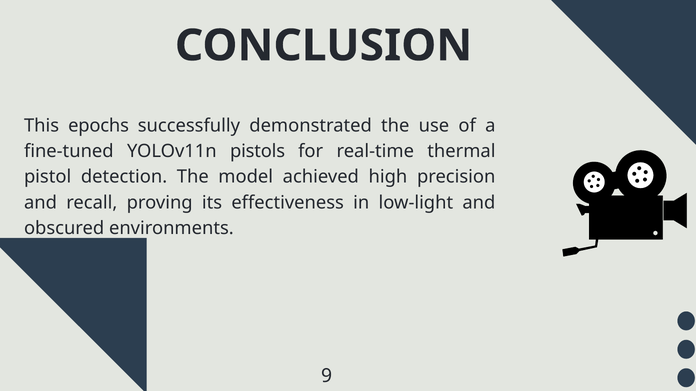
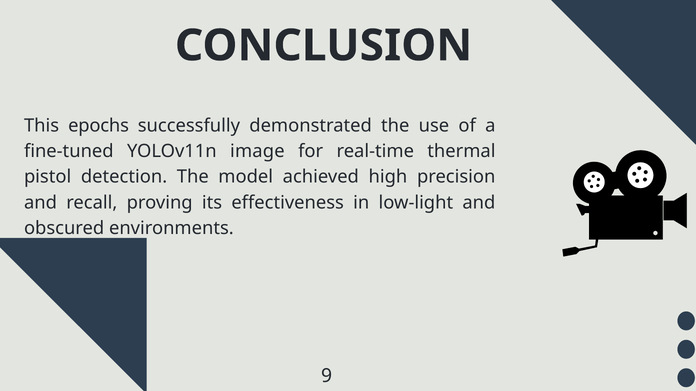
pistols: pistols -> image (257, 151)
